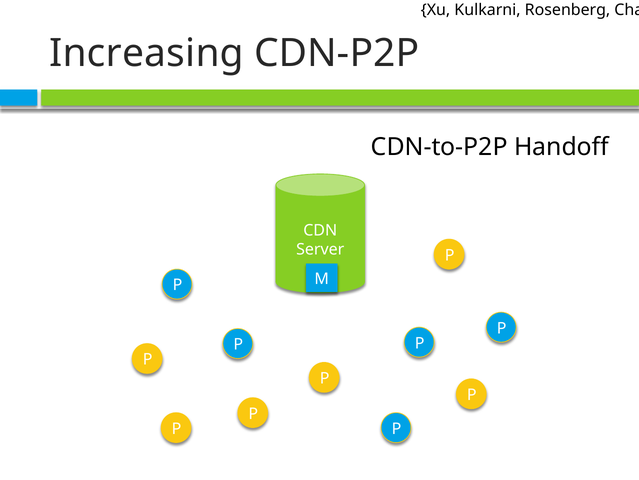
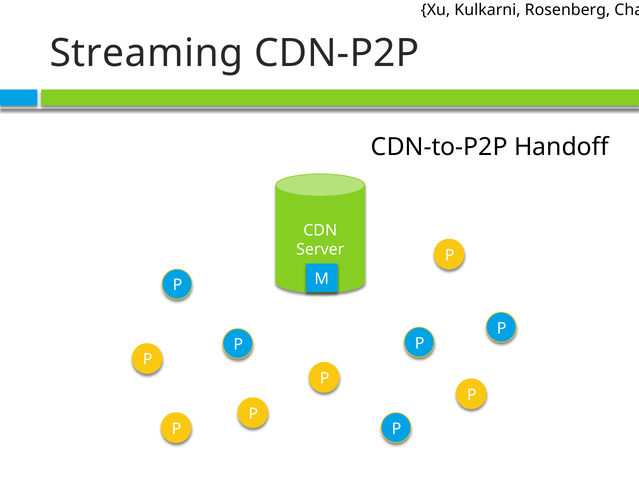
Increasing: Increasing -> Streaming (146, 53)
